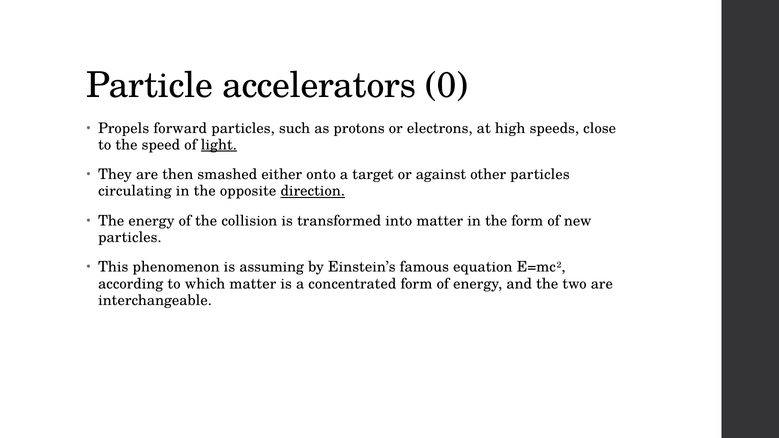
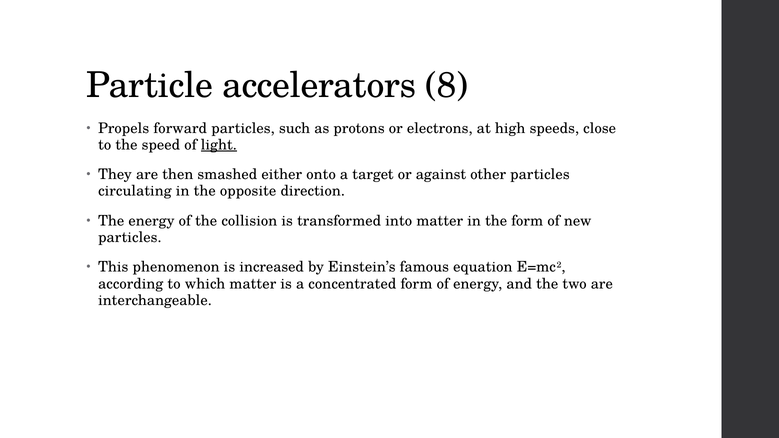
0: 0 -> 8 (447, 86)
direction underline: present -> none (313, 191)
assuming: assuming -> increased (272, 267)
